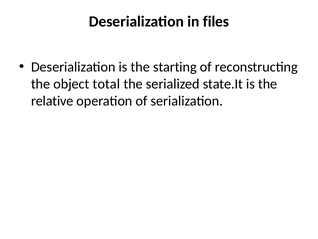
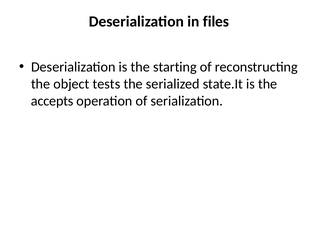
total: total -> tests (106, 84)
relative: relative -> accepts (52, 101)
